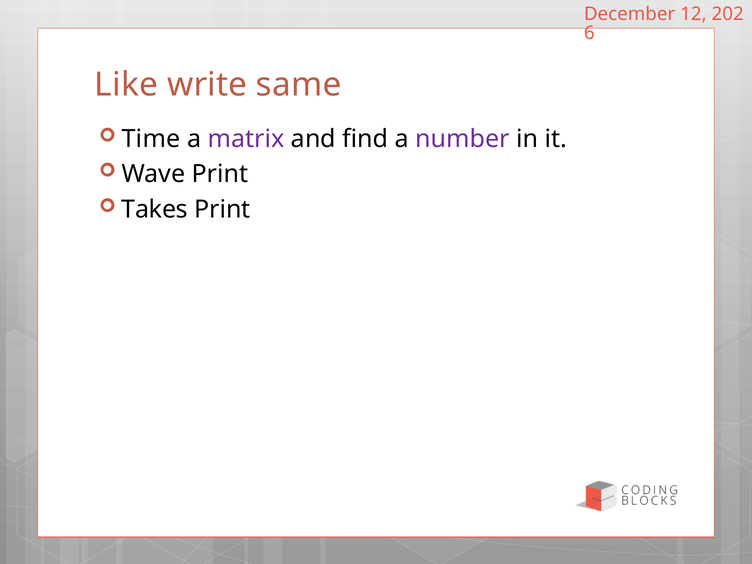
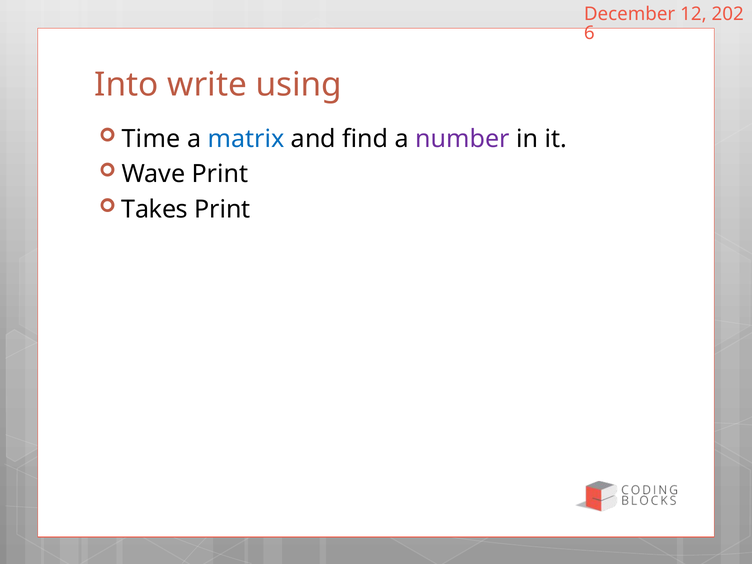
Like: Like -> Into (126, 85)
same: same -> using (299, 85)
matrix colour: purple -> blue (246, 139)
